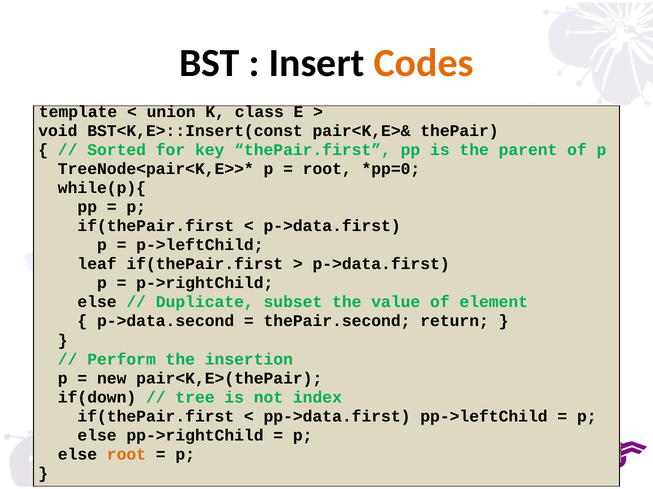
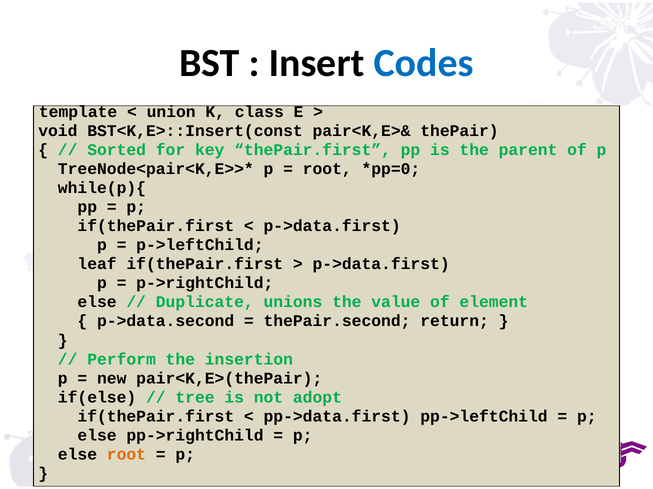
Codes colour: orange -> blue (424, 63)
subset: subset -> unions (293, 303)
if(down: if(down -> if(else (97, 398)
index: index -> adopt (317, 398)
